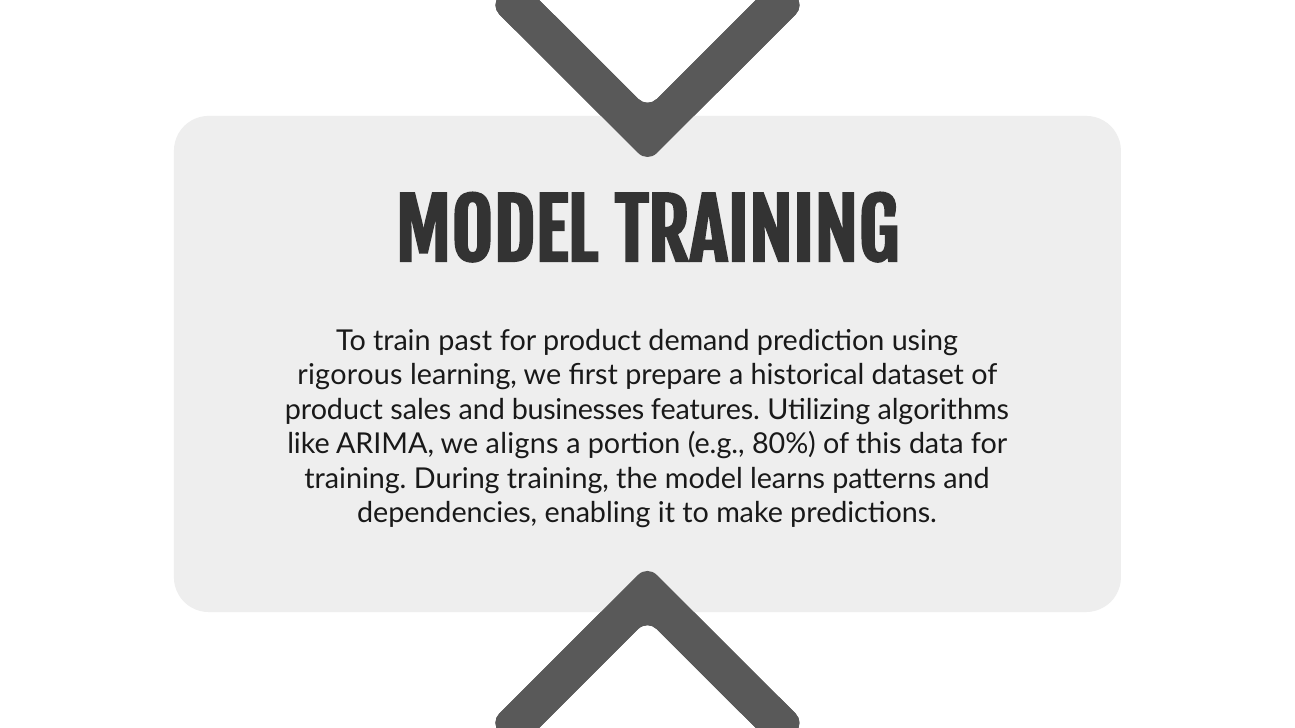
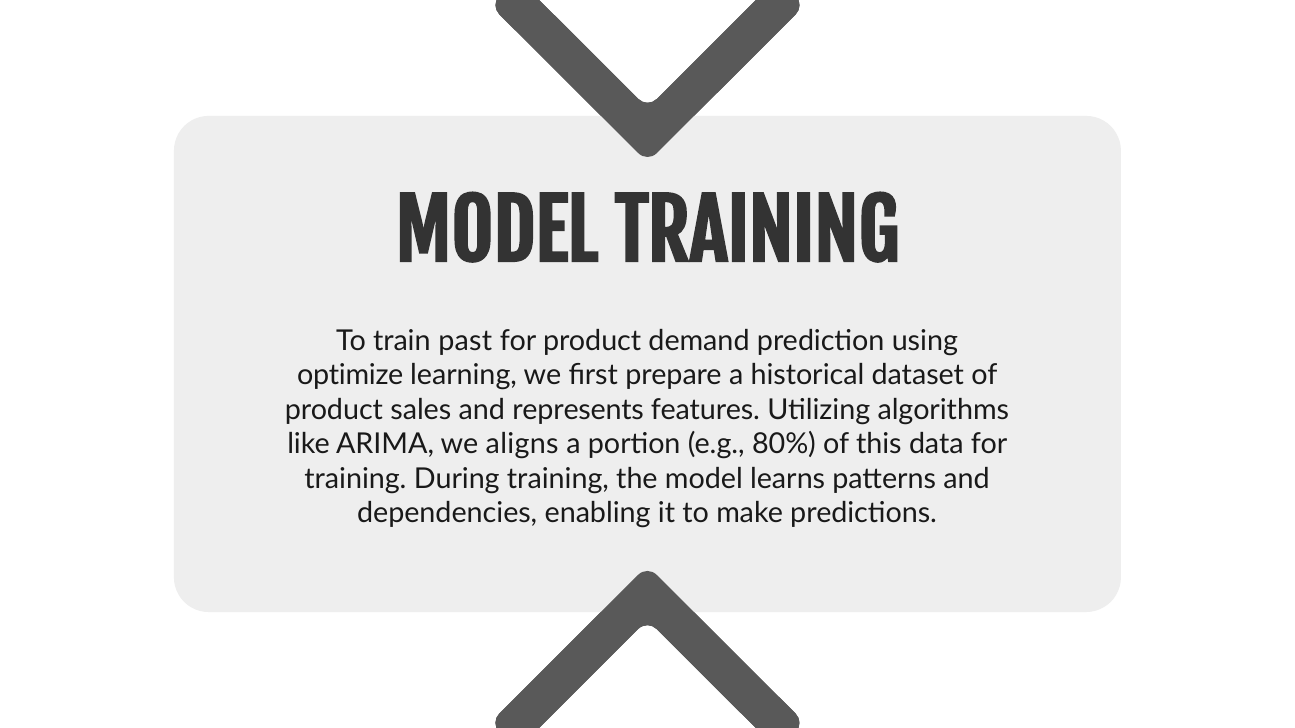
rigorous: rigorous -> optimize (350, 376)
businesses: businesses -> represents (578, 410)
